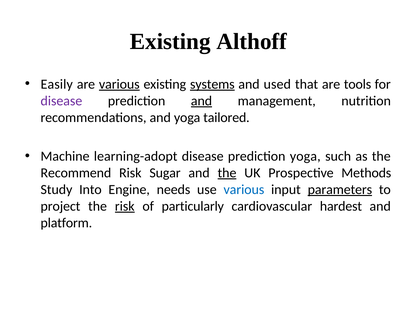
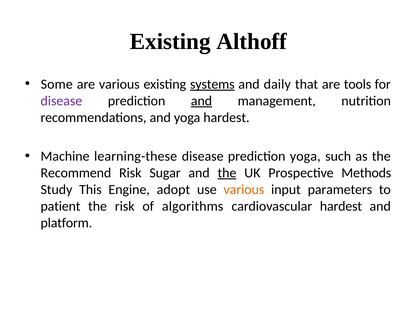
Easily: Easily -> Some (57, 84)
various underline: present -> none (119, 84)
used: used -> daily (277, 84)
yoga tailored: tailored -> hardest (226, 117)
learning-adopt: learning-adopt -> learning-these (136, 156)
Into: Into -> This (90, 190)
needs: needs -> adopt (173, 190)
various colour: blue -> orange (244, 190)
parameters underline: present -> none (340, 190)
project: project -> patient (61, 206)
risk underline: present -> none (125, 206)
particularly: particularly -> algorithms (193, 206)
